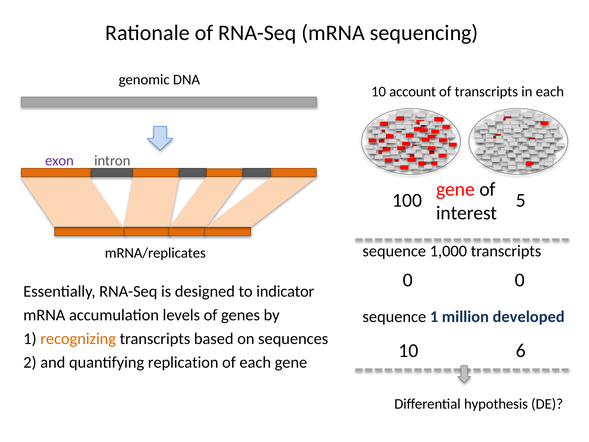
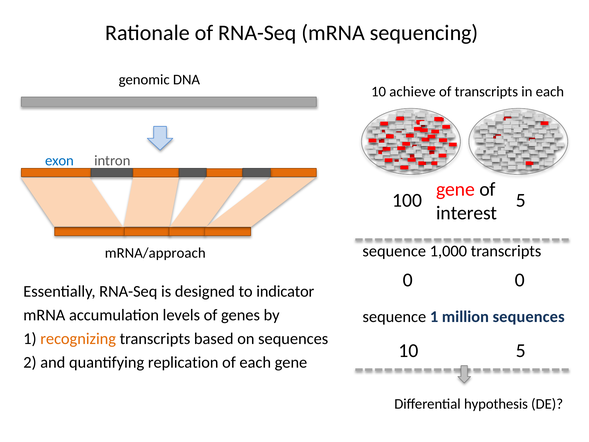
account: account -> achieve (412, 92)
exon colour: purple -> blue (59, 161)
mRNA/replicates: mRNA/replicates -> mRNA/approach (155, 253)
million developed: developed -> sequences (529, 317)
10 6: 6 -> 5 (521, 350)
